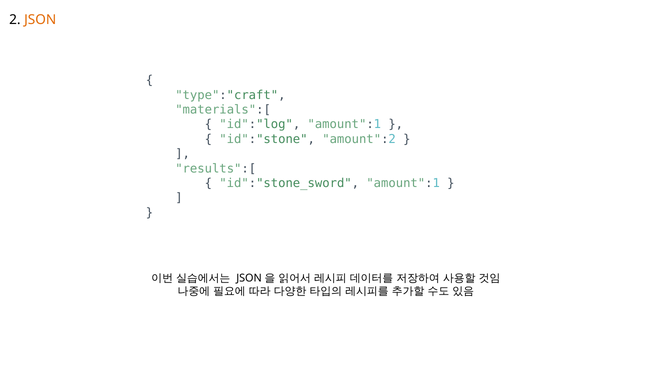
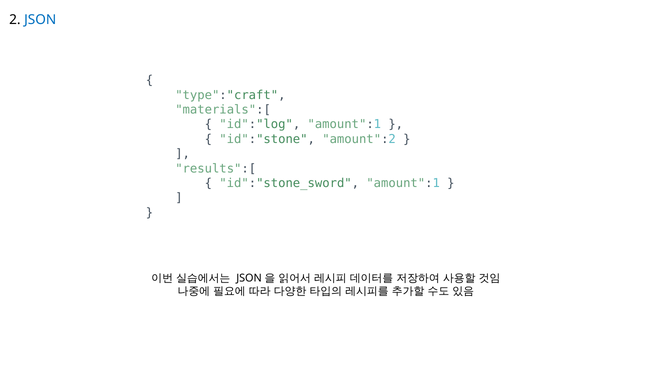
JSON colour: orange -> blue (40, 20)
